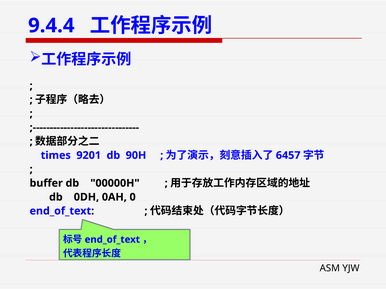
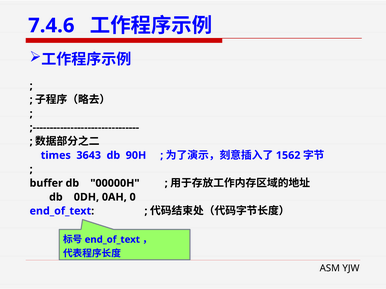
9.4.4: 9.4.4 -> 7.4.6 (51, 26)
9201: 9201 -> 3643 (89, 156)
6457: 6457 -> 1562 (288, 156)
